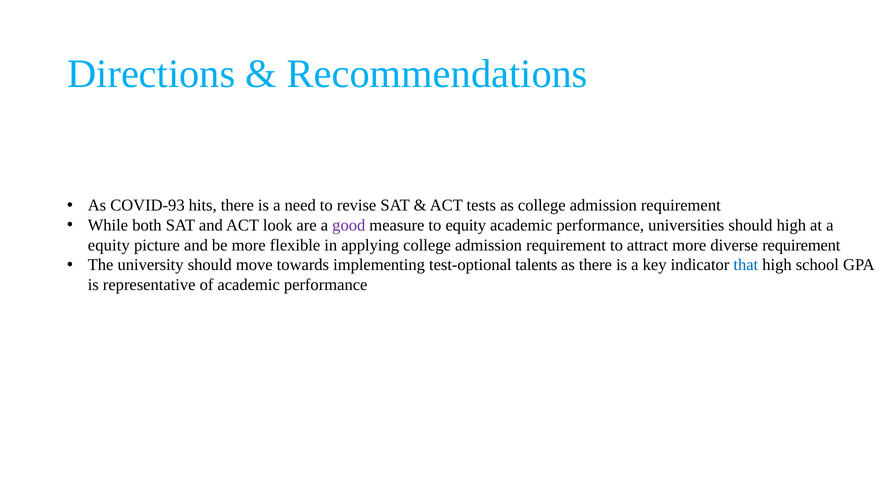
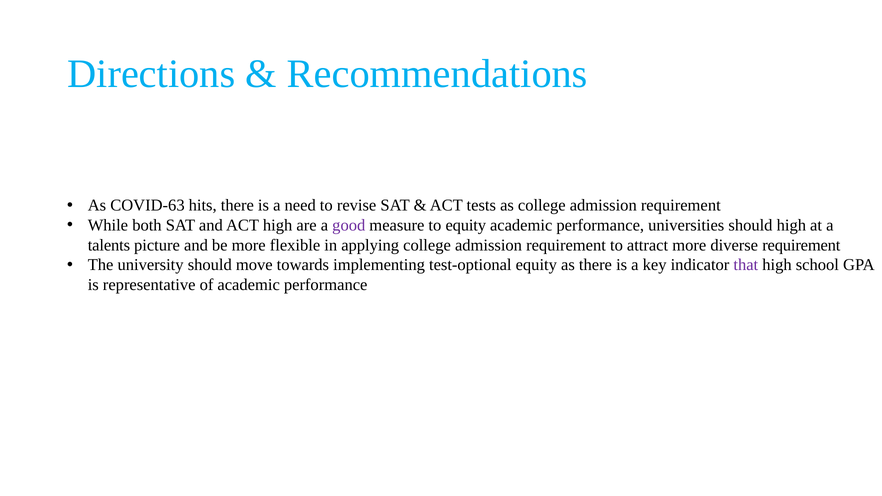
COVID-93: COVID-93 -> COVID-63 (147, 206)
ACT look: look -> high (278, 225)
equity: equity -> talents (109, 245)
test-optional talents: talents -> equity (536, 265)
that colour: blue -> purple (746, 265)
